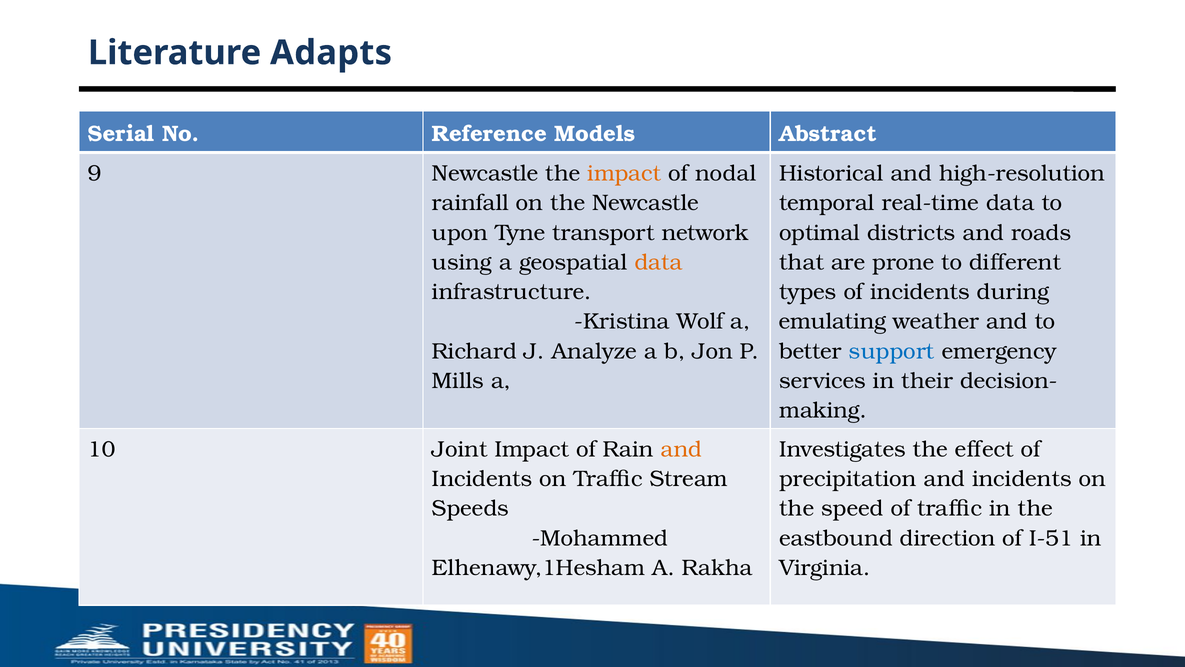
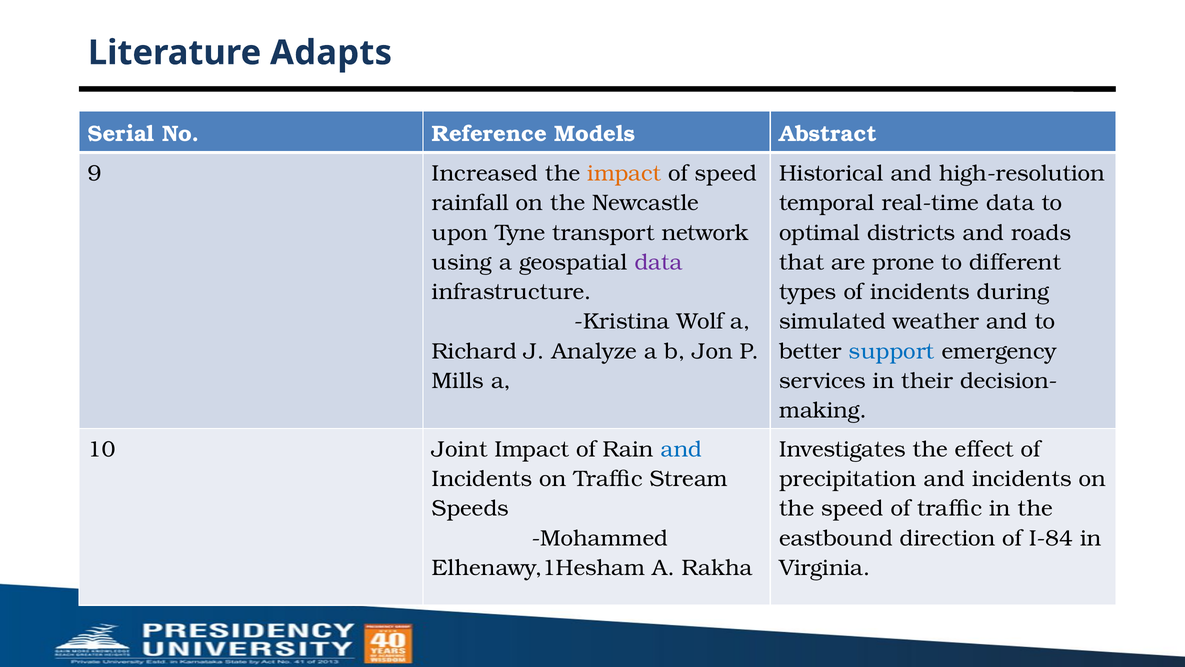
9 Newcastle: Newcastle -> Increased (485, 173)
of nodal: nodal -> speed (726, 173)
data colour: orange -> purple (659, 262)
emulating: emulating -> simulated (832, 321)
and colour: orange -> blue (681, 449)
I-51: I-51 -> I-84 (1051, 538)
